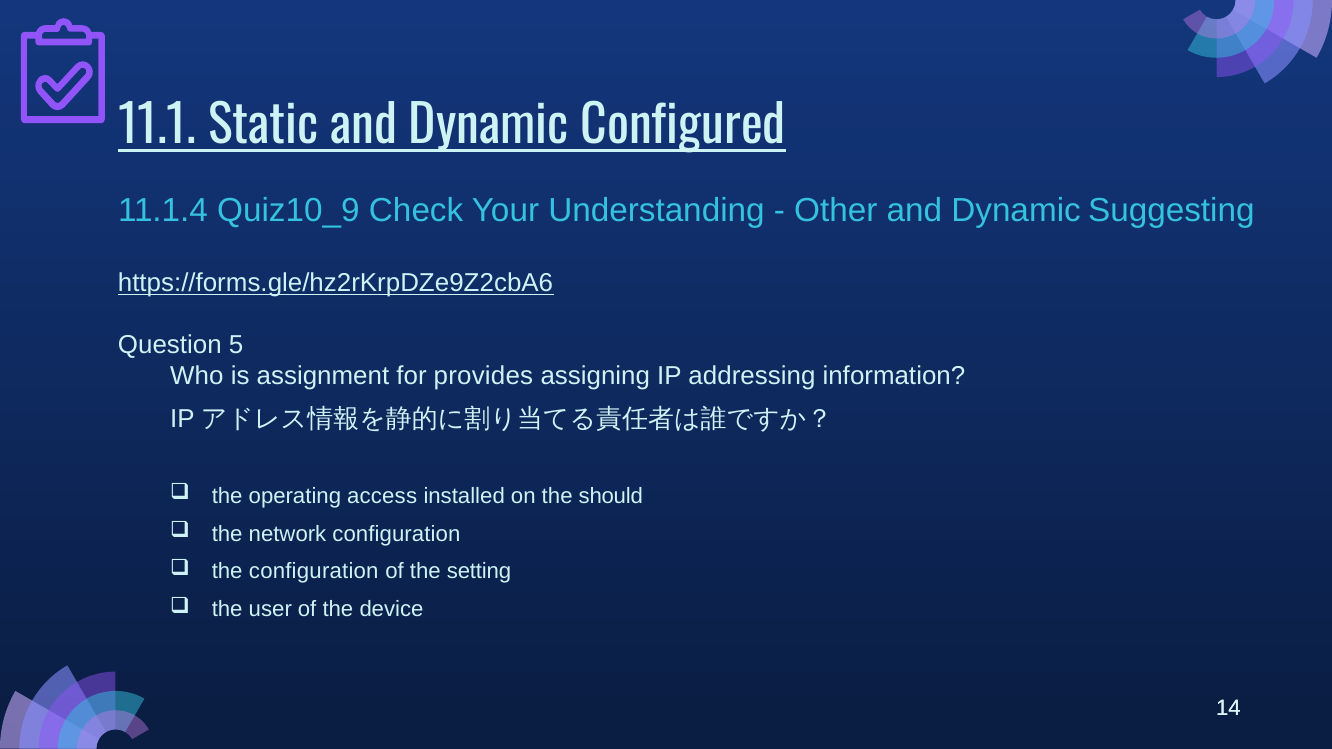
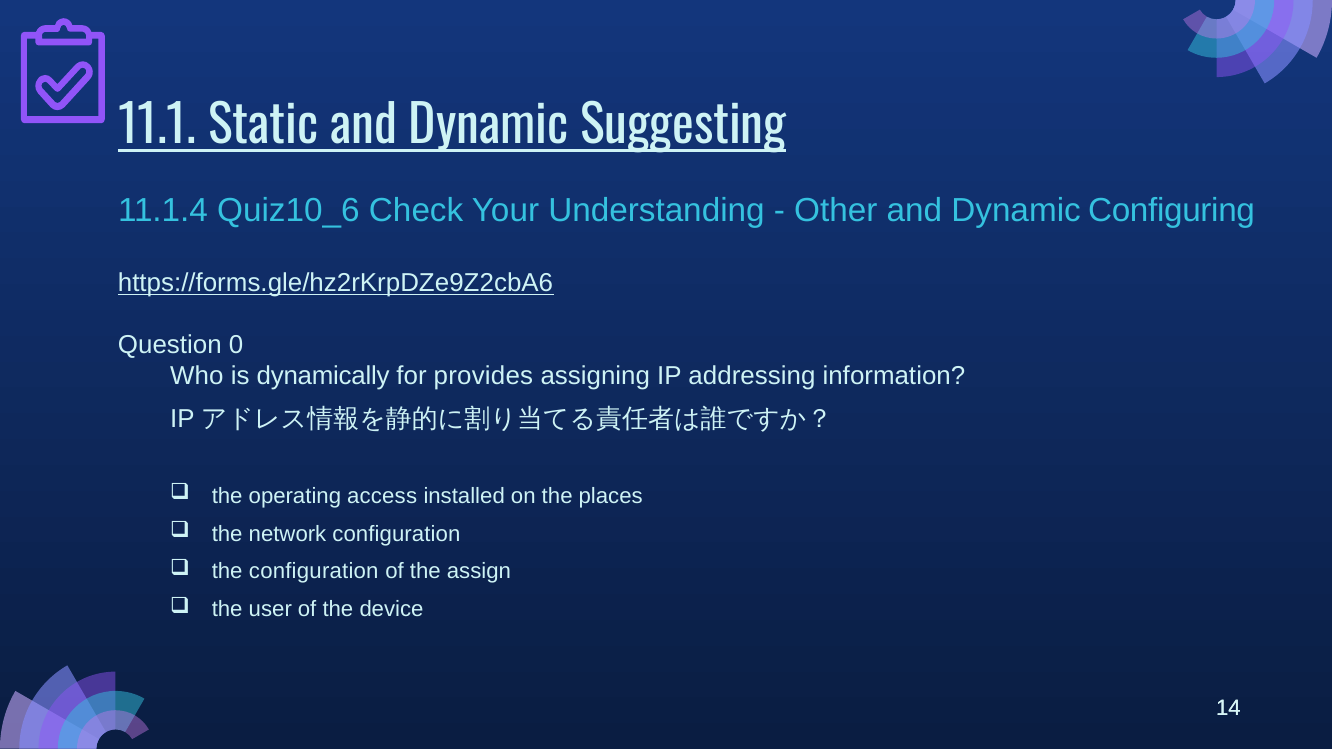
Configured: Configured -> Suggesting (683, 127)
Quiz10_9: Quiz10_9 -> Quiz10_6 (288, 210)
Suggesting: Suggesting -> Configuring (1172, 210)
5: 5 -> 0 (236, 345)
assignment: assignment -> dynamically (323, 377)
should: should -> places (611, 496)
setting: setting -> assign (479, 572)
